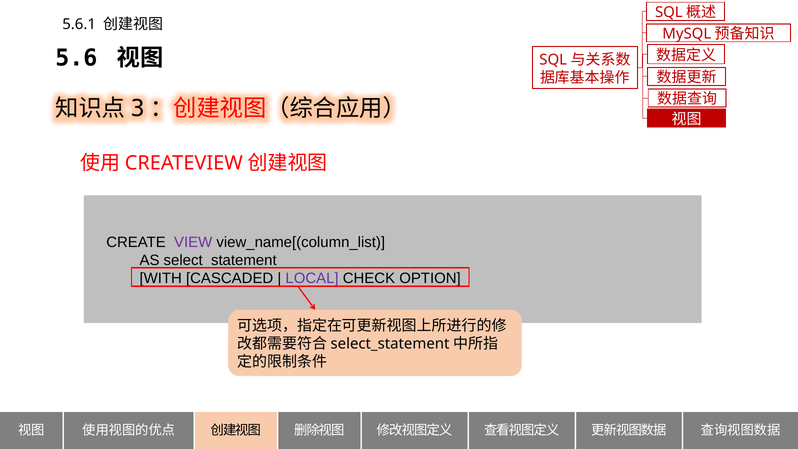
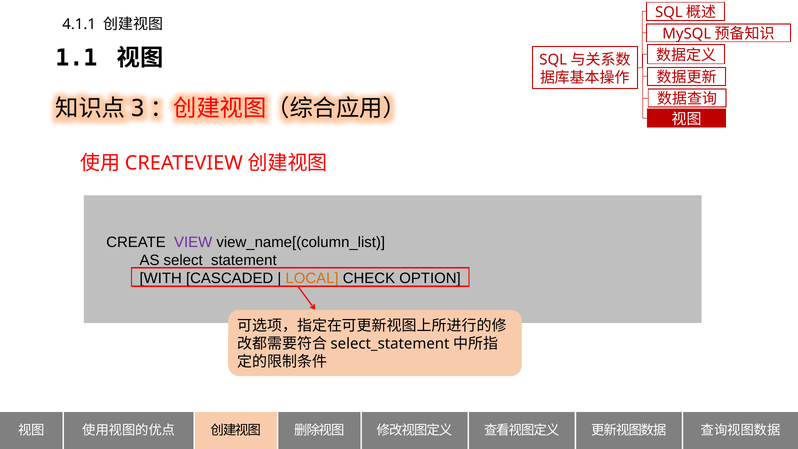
5.6.1: 5.6.1 -> 4.1.1 (79, 24)
5.6: 5.6 -> 1.1 (76, 58)
LOCAL colour: purple -> orange (312, 278)
